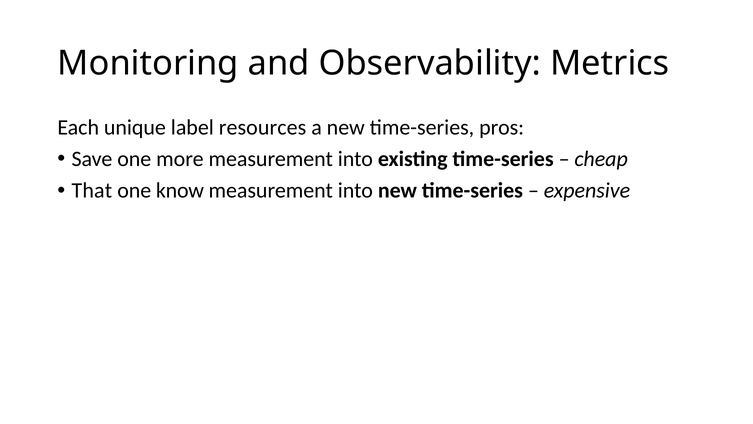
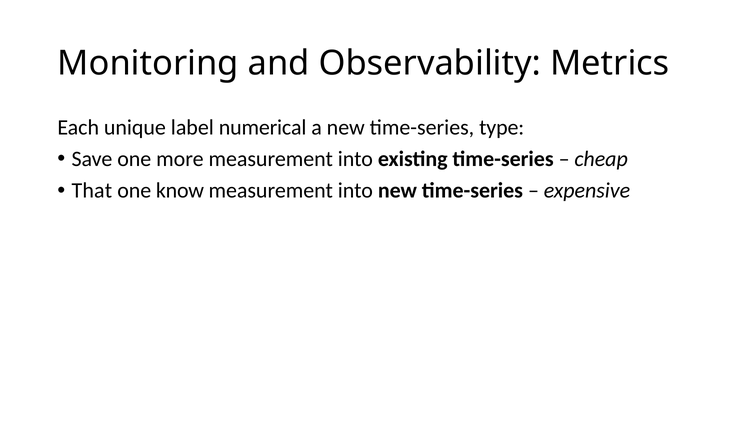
resources: resources -> numerical (263, 127)
pros: pros -> type (502, 127)
